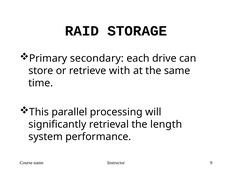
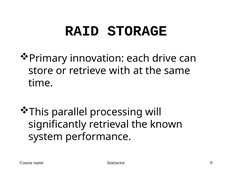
secondary: secondary -> innovation (97, 58)
length: length -> known (166, 124)
